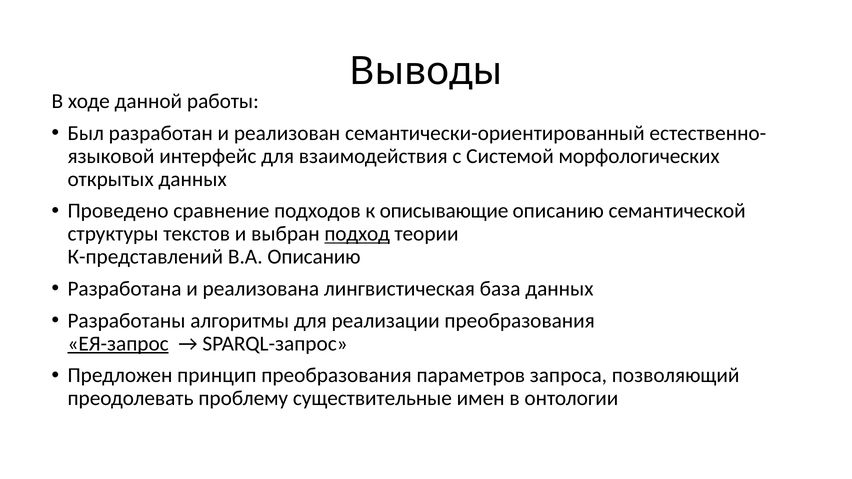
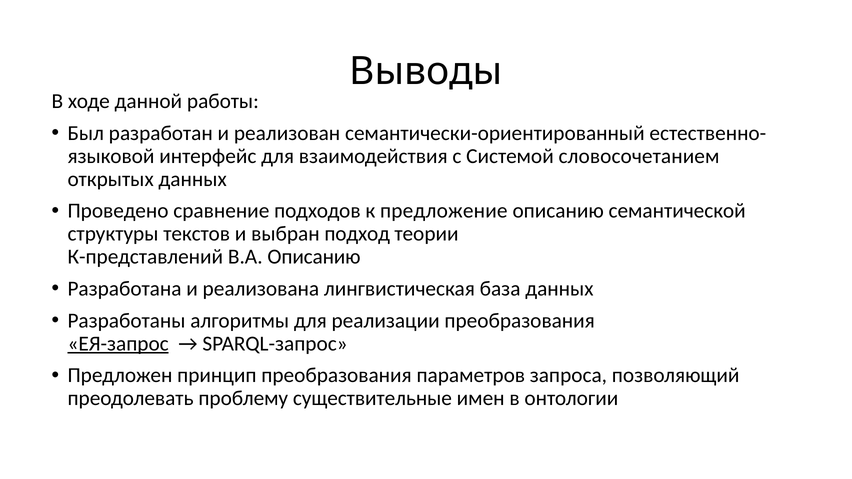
морфологических: морфологических -> словосочетанием (639, 156)
описывающие: описывающие -> предложение (444, 211)
подход underline: present -> none (357, 234)
